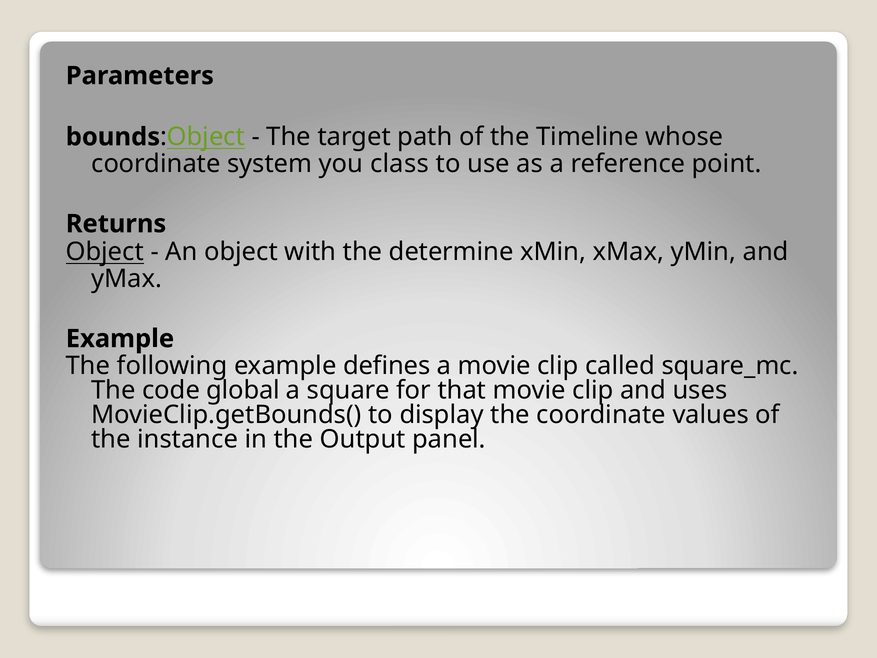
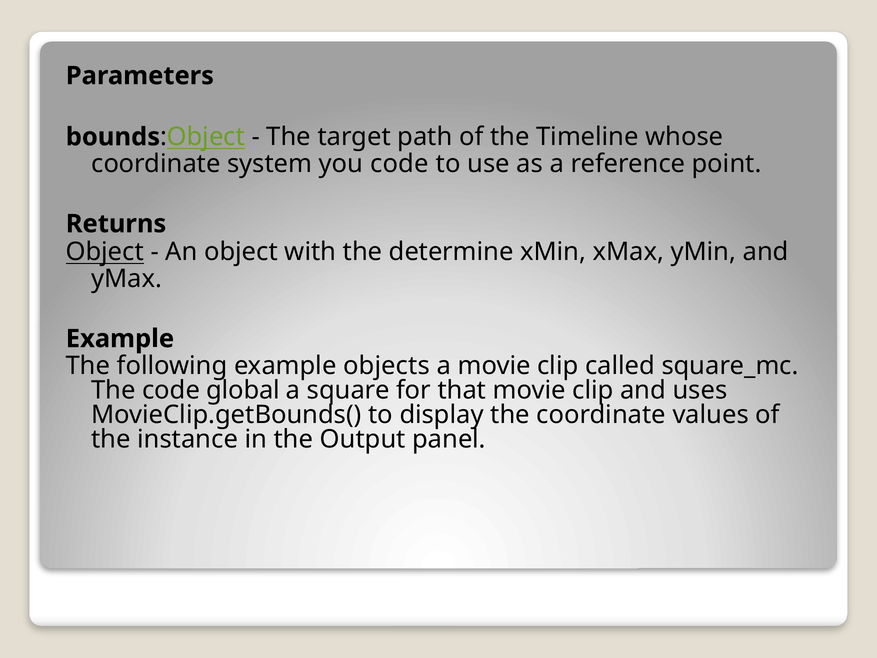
you class: class -> code (399, 164)
defines: defines -> objects (387, 366)
